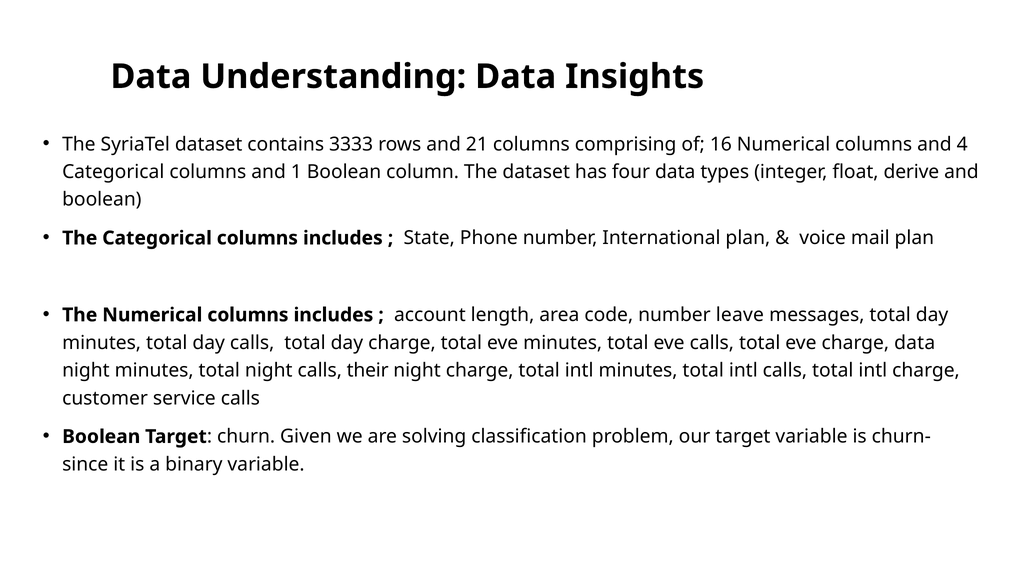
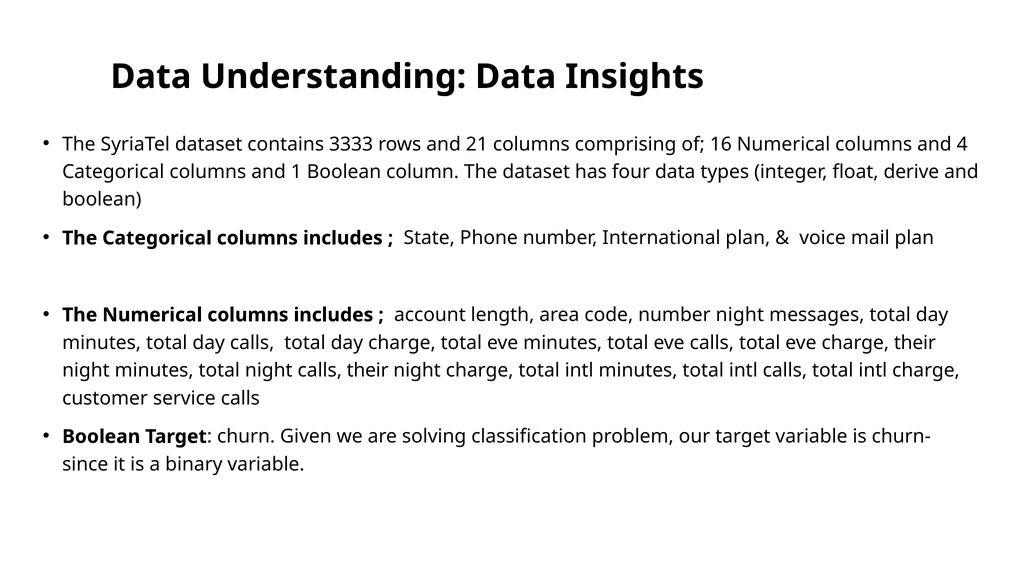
number leave: leave -> night (740, 315)
charge data: data -> their (915, 343)
